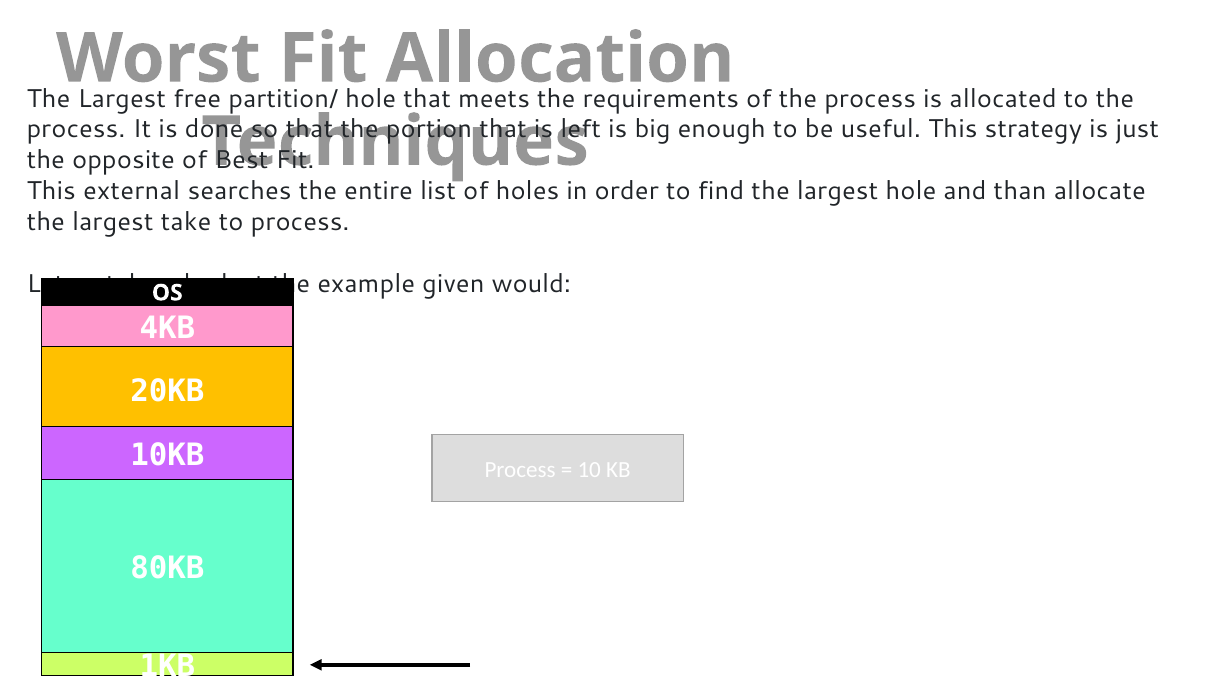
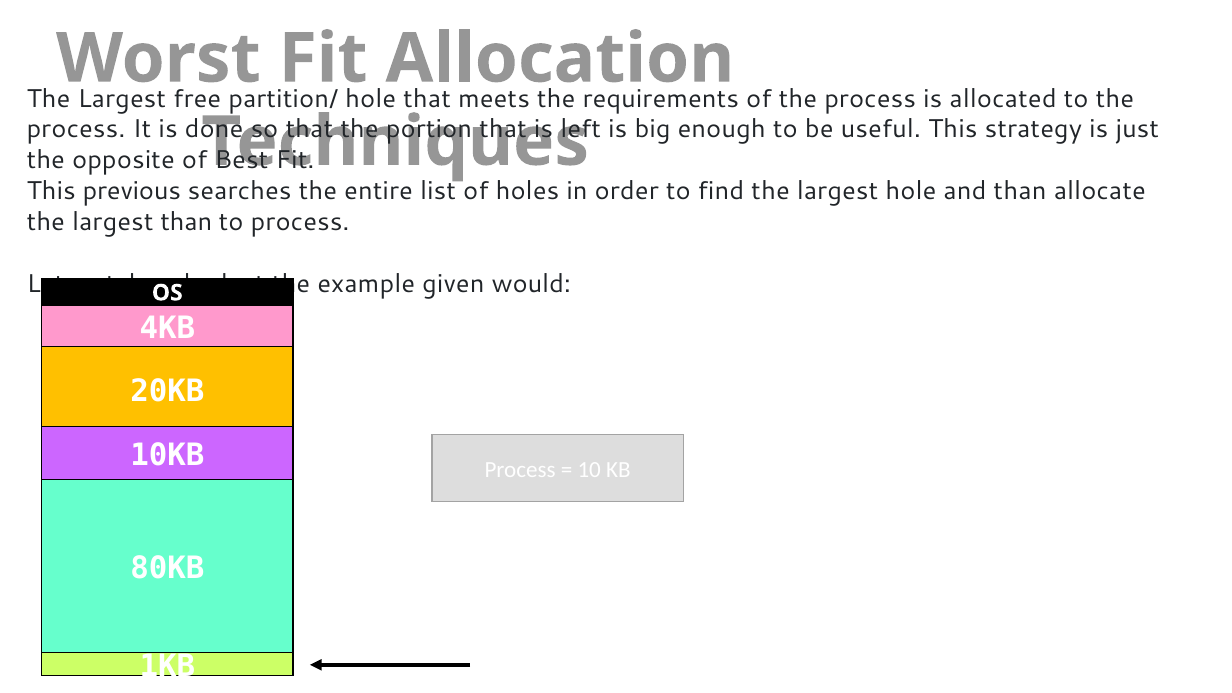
external: external -> previous (132, 191)
largest take: take -> than (186, 222)
